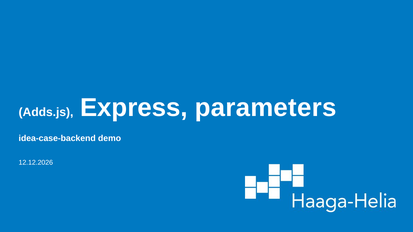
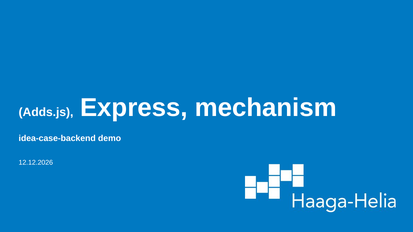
parameters: parameters -> mechanism (266, 108)
